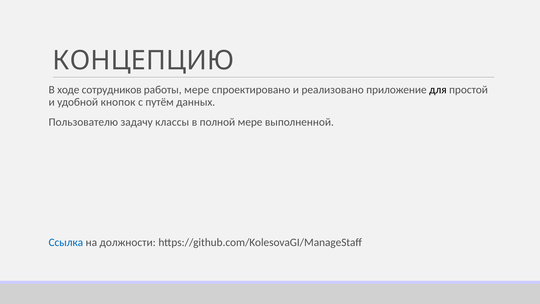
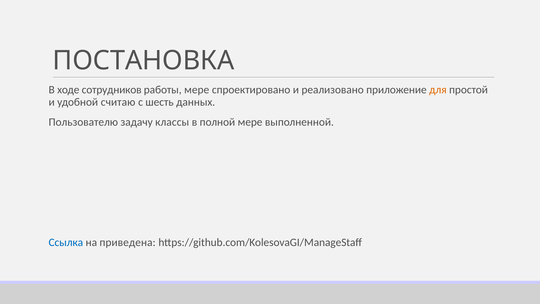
КОНЦЕПЦИЮ: КОНЦЕПЦИЮ -> ПОСТАНОВКА (143, 60)
для colour: black -> orange (438, 90)
кнопок: кнопок -> считаю (118, 102)
путём: путём -> шесть (160, 102)
должности: должности -> приведена (128, 242)
